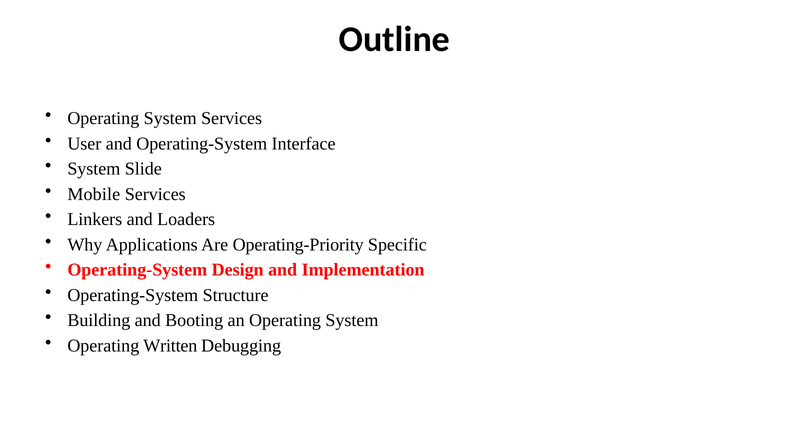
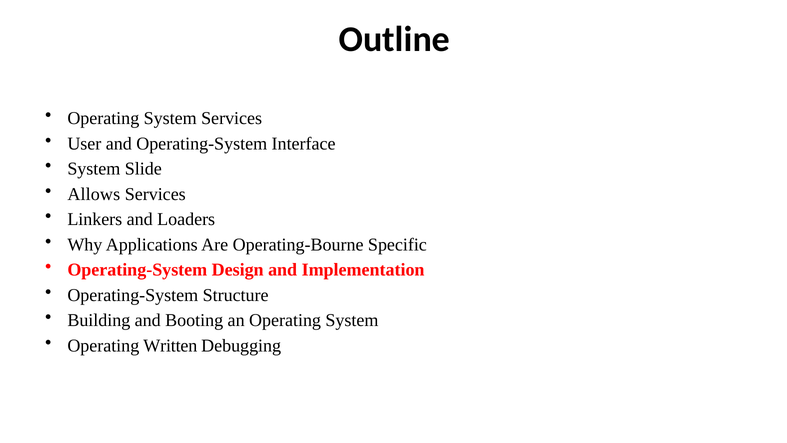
Mobile: Mobile -> Allows (94, 194)
Operating-Priority: Operating-Priority -> Operating-Bourne (298, 245)
